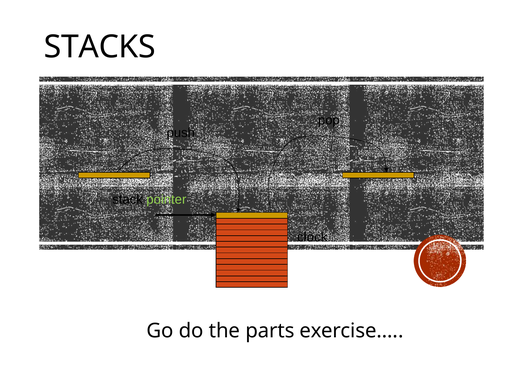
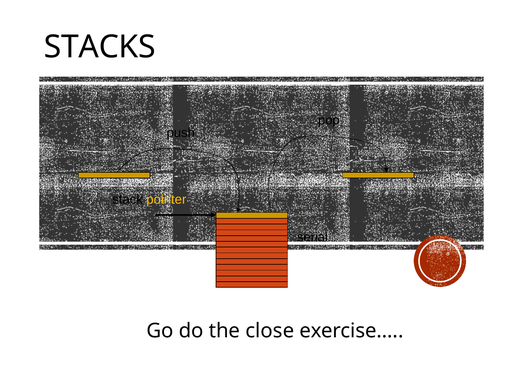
pointer colour: light green -> yellow (166, 200)
clock: clock -> serial (312, 237)
parts: parts -> close (270, 331)
